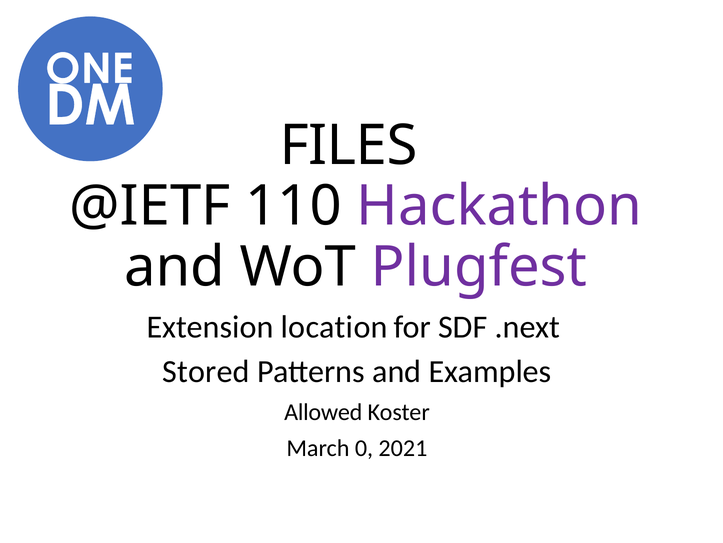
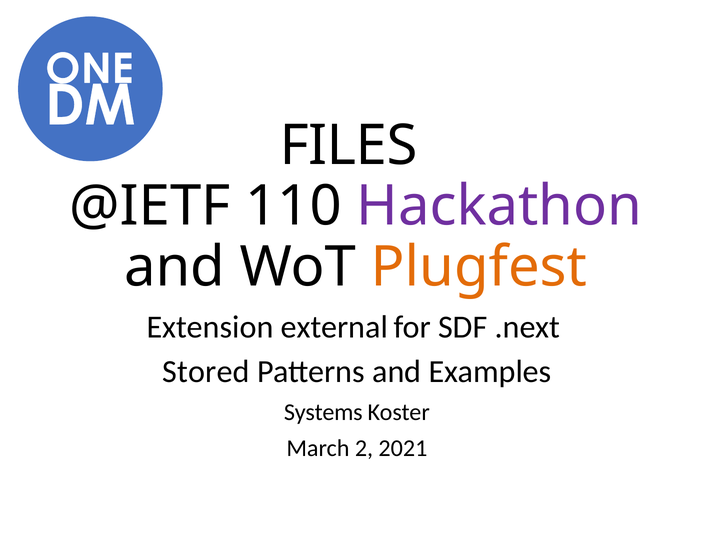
Plugfest colour: purple -> orange (479, 267)
location: location -> external (334, 327)
Allowed: Allowed -> Systems (323, 412)
0: 0 -> 2 (364, 448)
